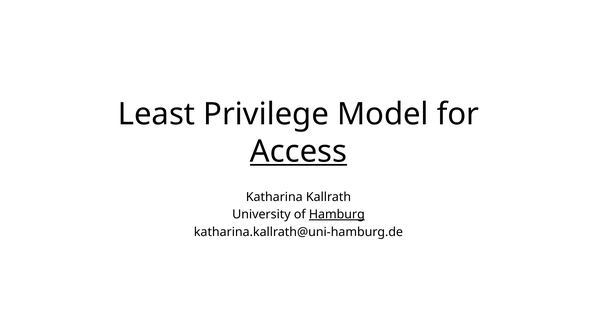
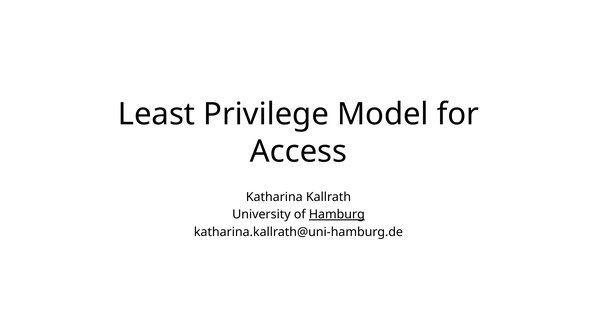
Access underline: present -> none (299, 151)
